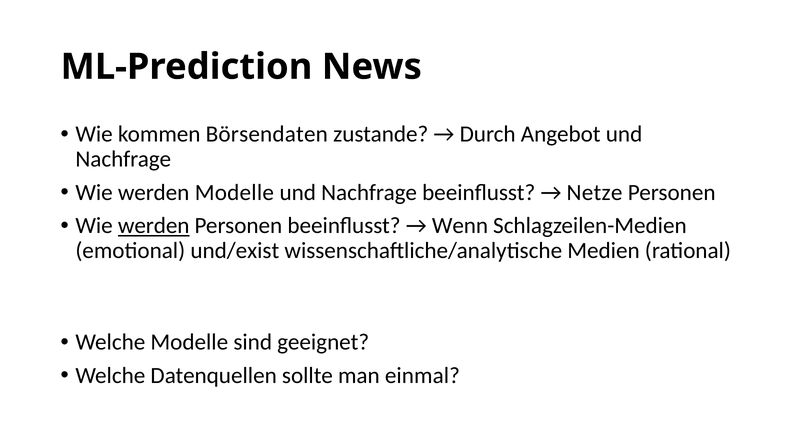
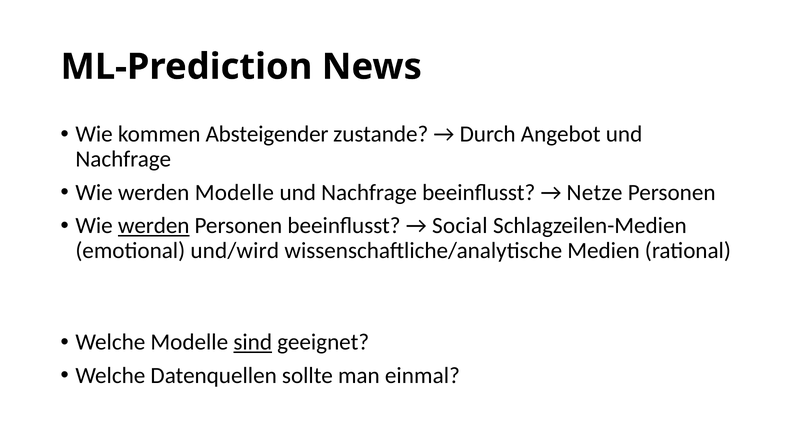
Börsendaten: Börsendaten -> Absteigender (267, 134)
Wenn: Wenn -> Social (460, 226)
und/exist: und/exist -> und/wird (235, 251)
sind underline: none -> present (253, 342)
